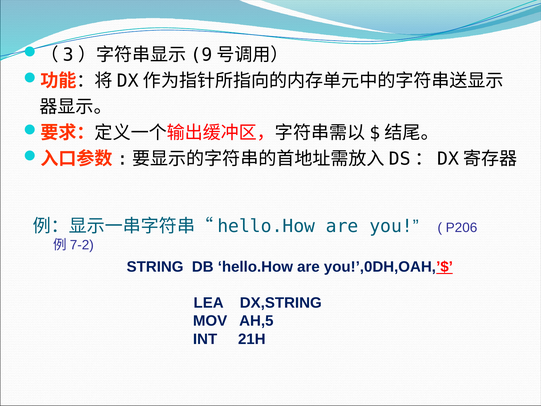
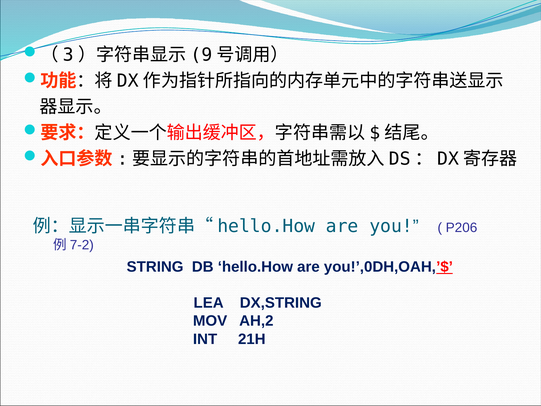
AH,5: AH,5 -> AH,2 (256, 321)
